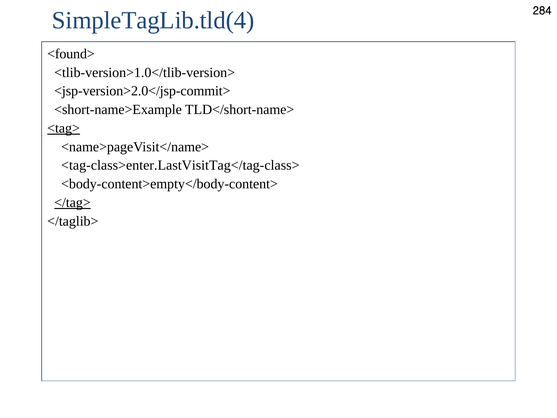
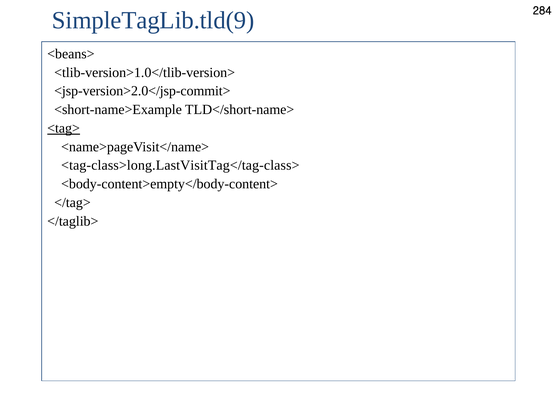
SimpleTagLib.tld(4: SimpleTagLib.tld(4 -> SimpleTagLib.tld(9 (153, 20)
<found>: <found> -> <beans> (71, 54)
<tag-class>enter.LastVisitTag</tag-class>: <tag-class>enter.LastVisitTag</tag-class> -> <tag-class>long.LastVisitTag</tag-class> (180, 165)
</tag> underline: present -> none (72, 202)
